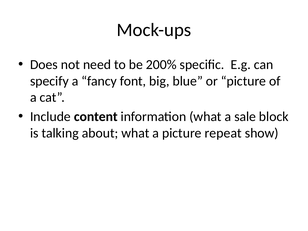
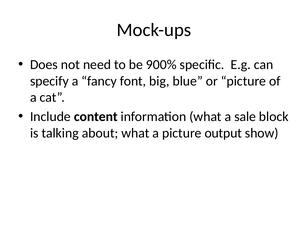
200%: 200% -> 900% (161, 65)
repeat: repeat -> output (223, 133)
